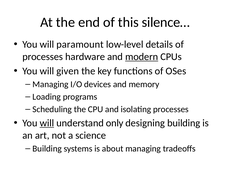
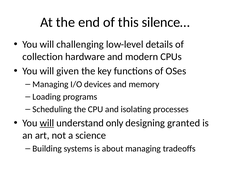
paramount: paramount -> challenging (80, 44)
processes: processes -> collection (43, 57)
modern underline: present -> none (142, 57)
designing building: building -> granted (184, 123)
